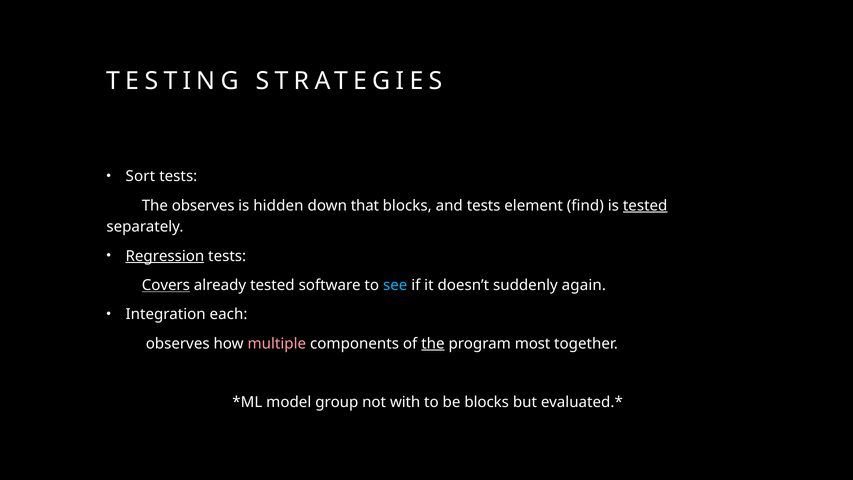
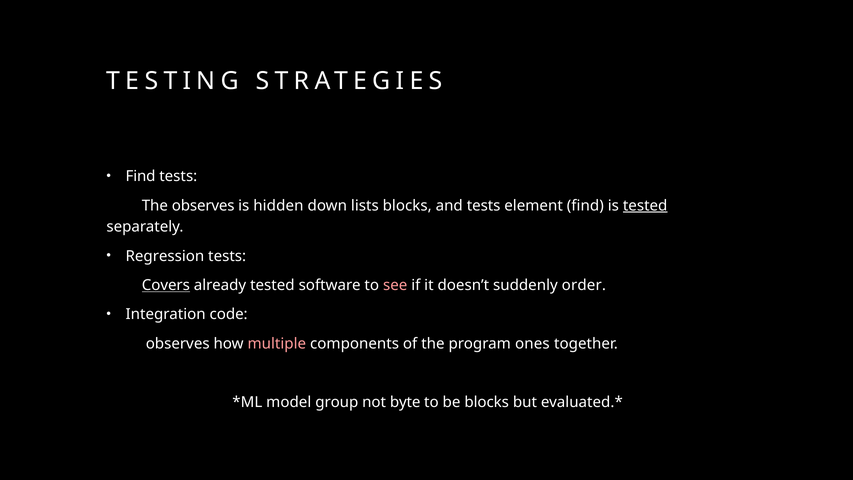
Sort: Sort -> Find (141, 176)
that: that -> lists (365, 206)
Regression underline: present -> none (165, 256)
see colour: light blue -> pink (395, 285)
again: again -> order (584, 285)
each: each -> code (229, 314)
the underline: present -> none (433, 343)
most: most -> ones (532, 343)
with: with -> byte (405, 402)
